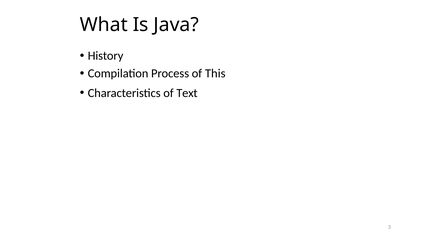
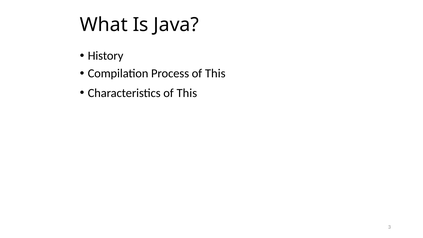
Characteristics of Text: Text -> This (187, 93)
